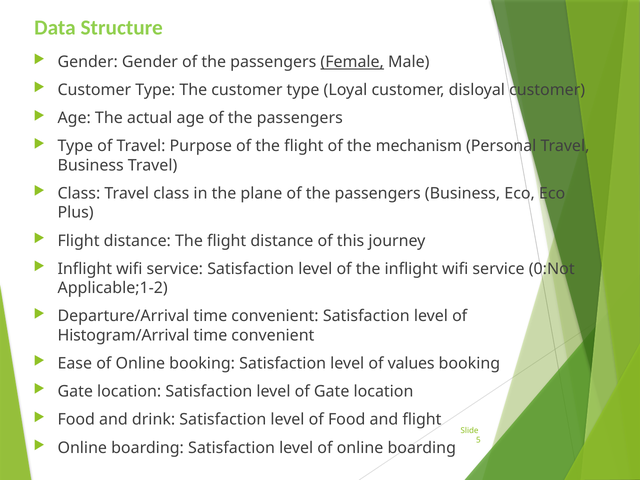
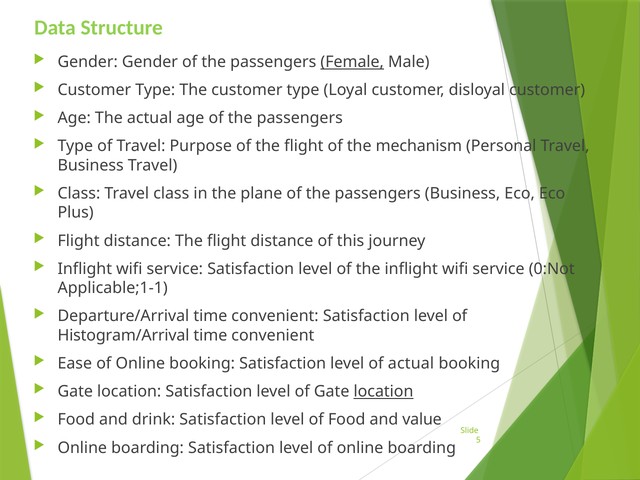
Applicable;1-2: Applicable;1-2 -> Applicable;1-1 (113, 288)
of values: values -> actual (411, 363)
location underline: none -> present (383, 392)
and flight: flight -> value (422, 420)
